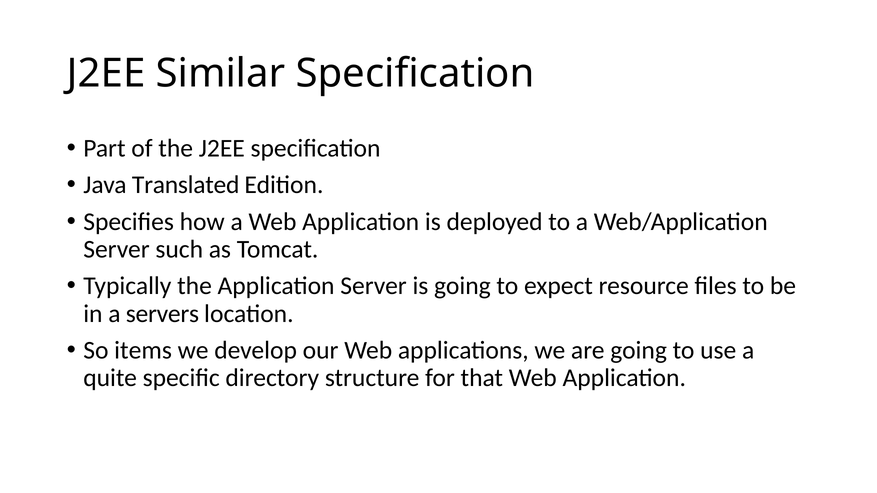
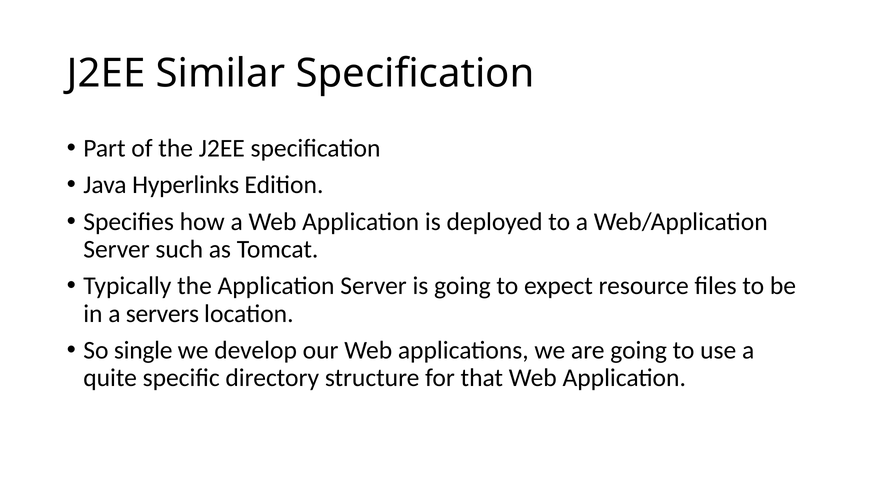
Translated: Translated -> Hyperlinks (186, 185)
items: items -> single (143, 351)
